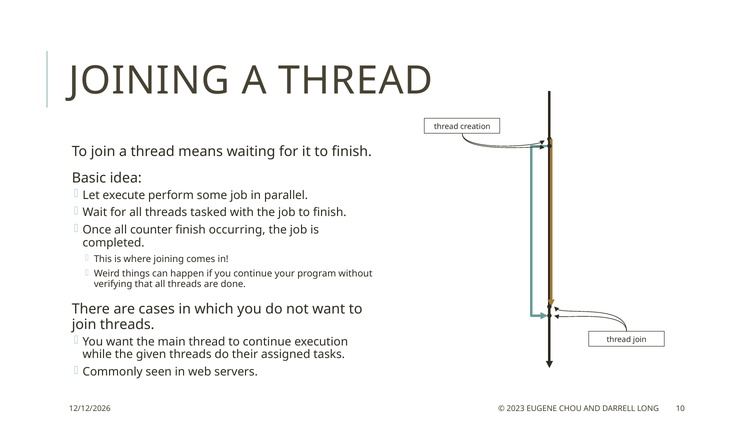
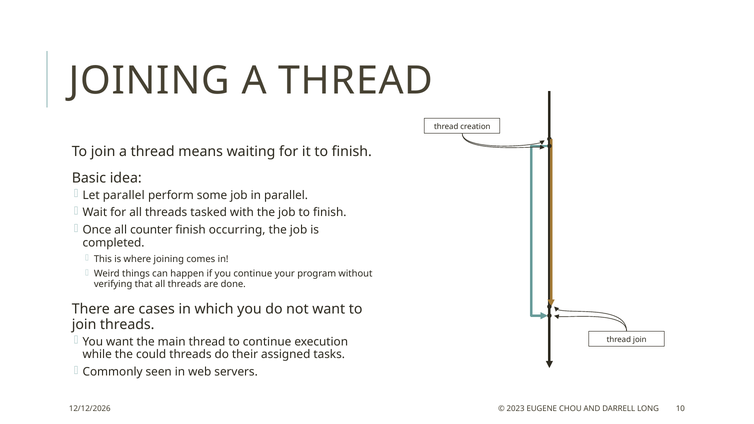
Let execute: execute -> parallel (124, 195)
given: given -> could (151, 355)
